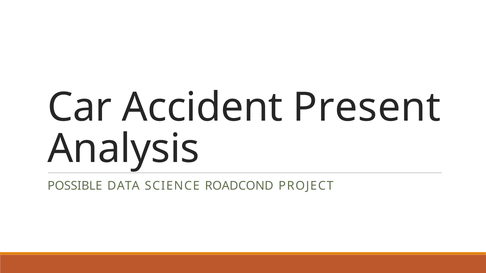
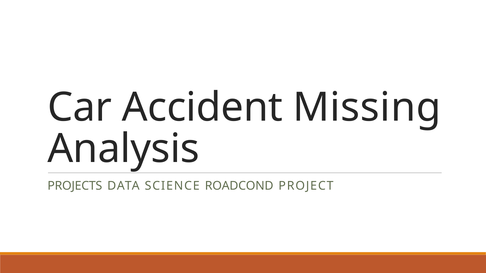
Present: Present -> Missing (367, 108)
POSSIBLE: POSSIBLE -> PROJECTS (75, 186)
